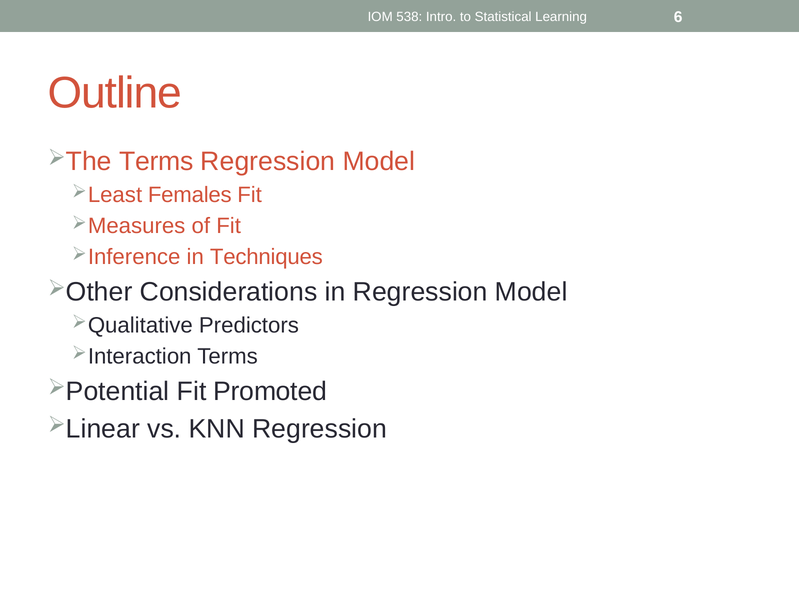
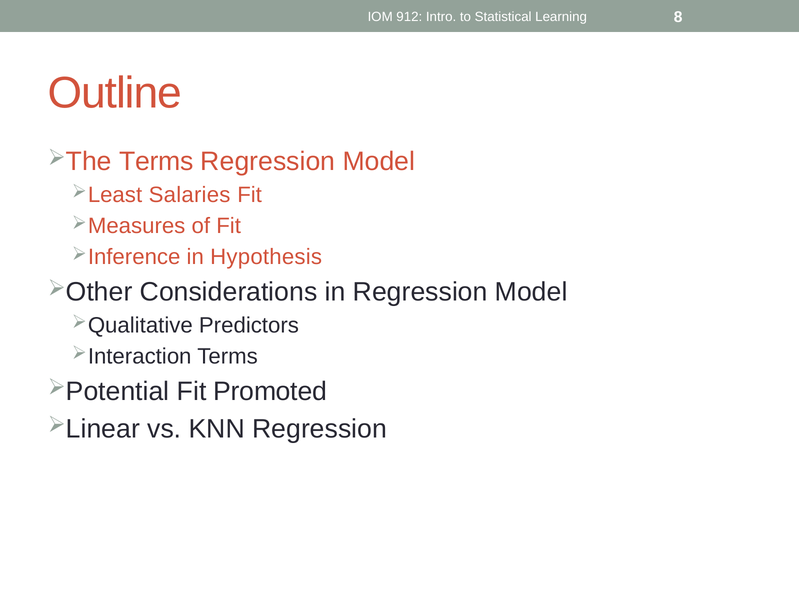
538: 538 -> 912 (409, 17)
6: 6 -> 8 (678, 17)
Females: Females -> Salaries (190, 195)
Techniques: Techniques -> Hypothesis (266, 257)
